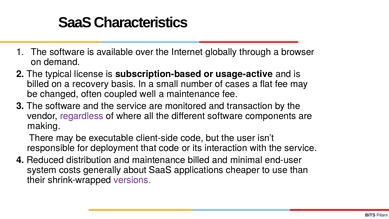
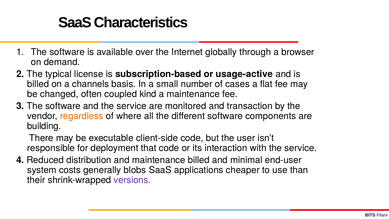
recovery: recovery -> channels (91, 84)
well: well -> kind (148, 94)
regardless colour: purple -> orange (82, 116)
making: making -> building (44, 126)
about: about -> blobs (135, 170)
